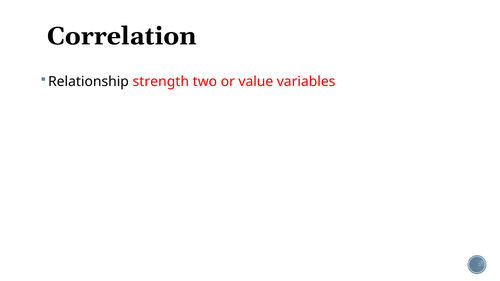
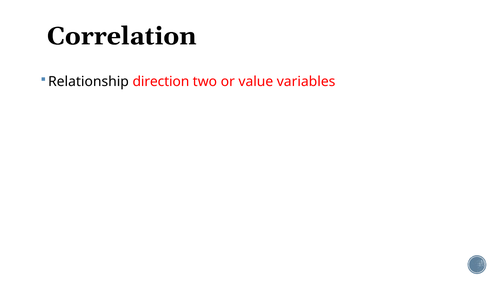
strength: strength -> direction (161, 82)
